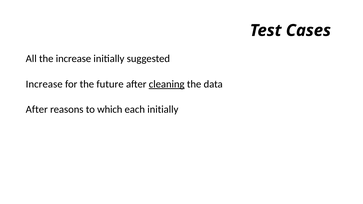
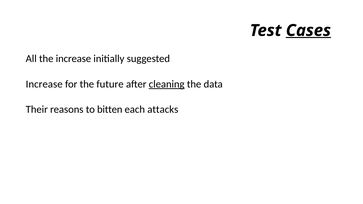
Cases underline: none -> present (308, 30)
After: After -> Their (37, 110)
which: which -> bitten (110, 110)
each initially: initially -> attacks (163, 110)
